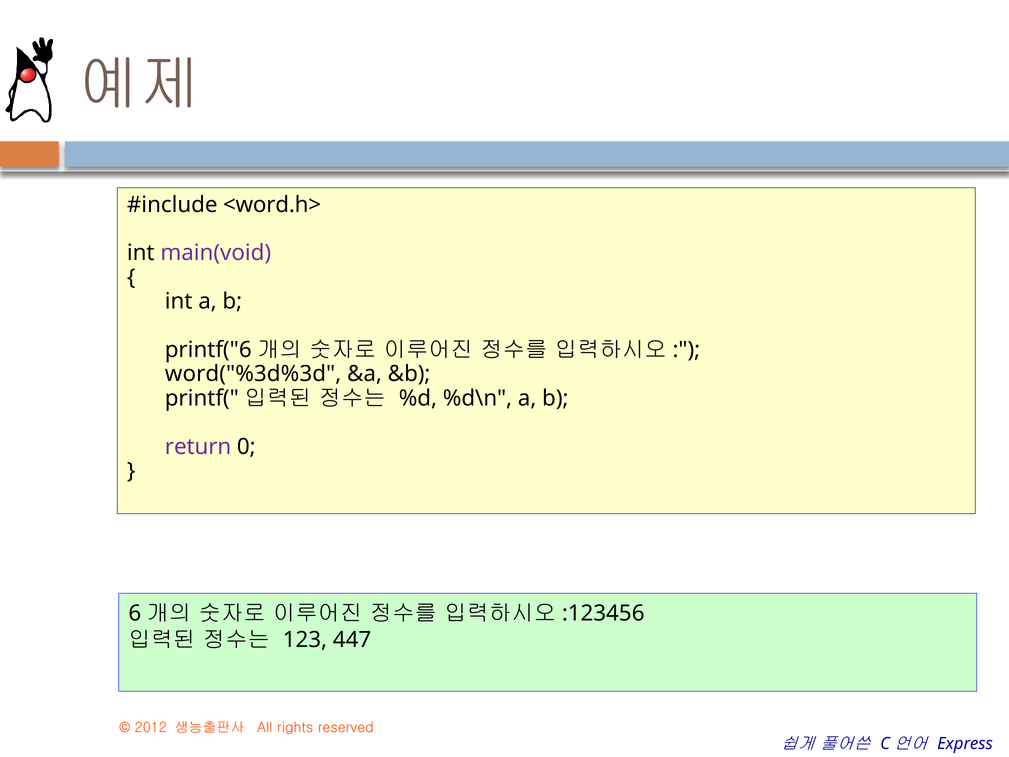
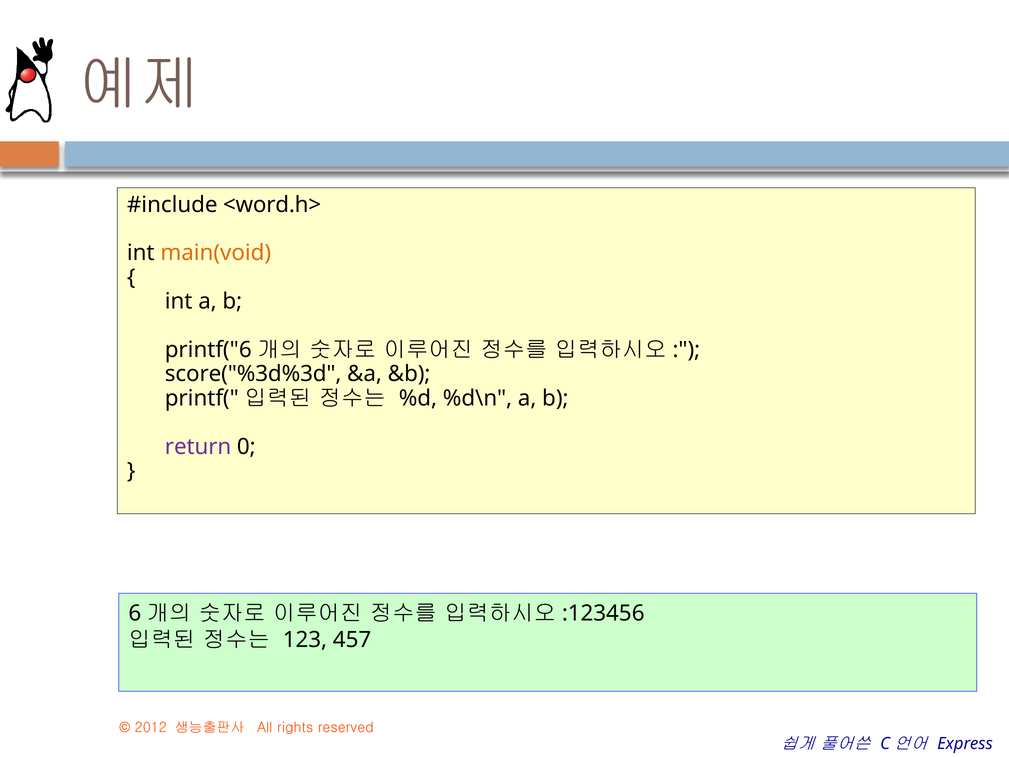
main(void colour: purple -> orange (216, 253)
word("%3d%3d: word("%3d%3d -> score("%3d%3d (253, 374)
447: 447 -> 457 (352, 640)
